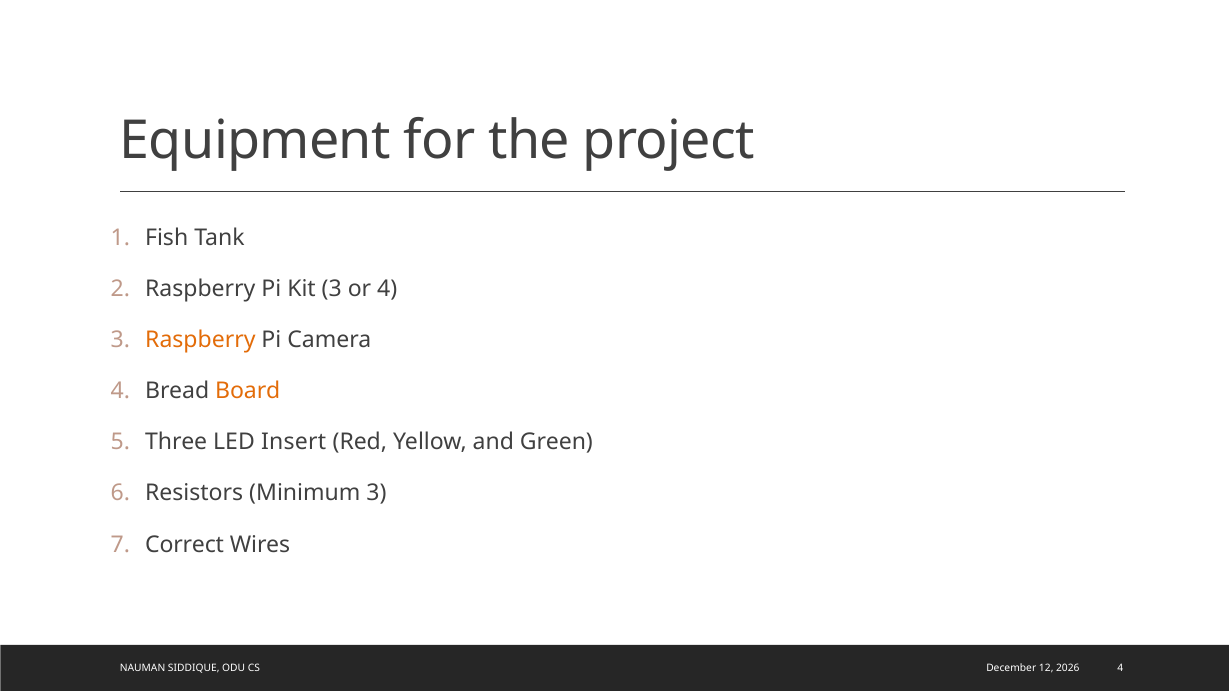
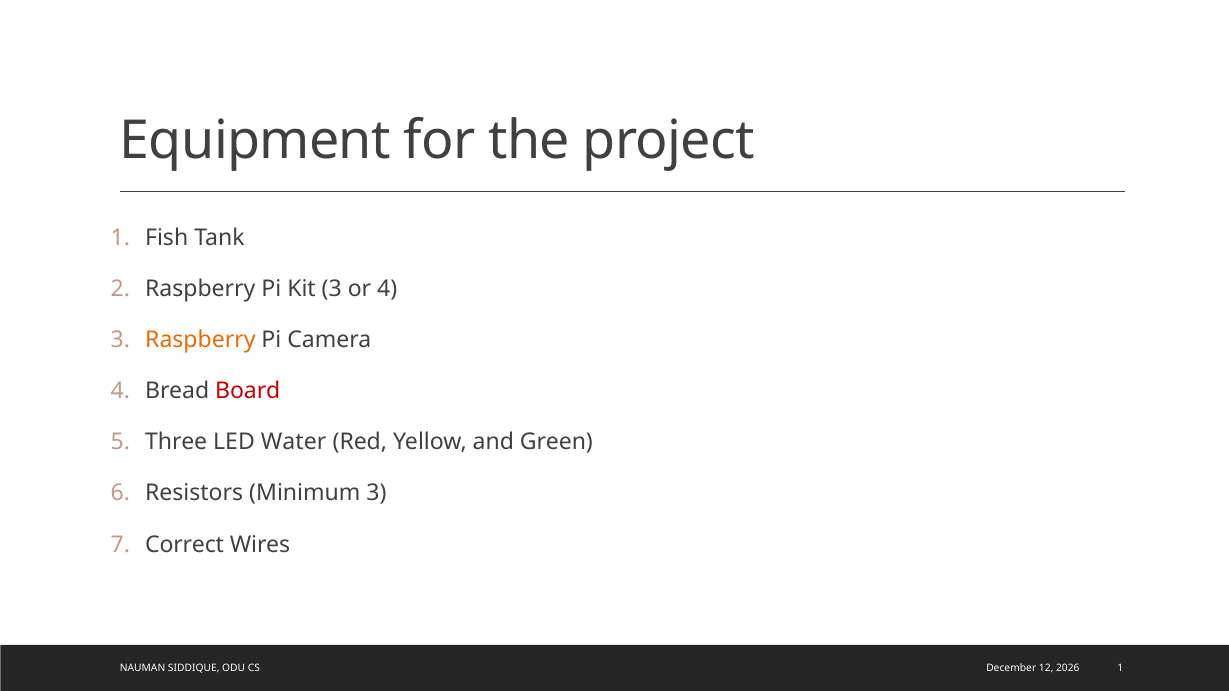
Board colour: orange -> red (248, 391)
Insert: Insert -> Water (294, 442)
CS 4: 4 -> 1 (1120, 668)
